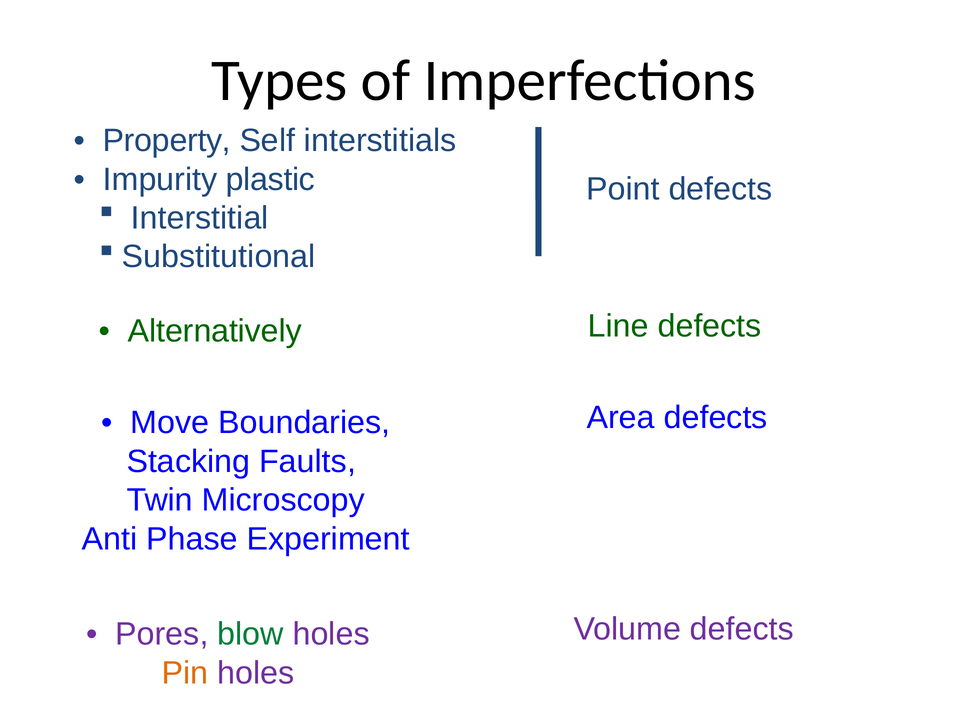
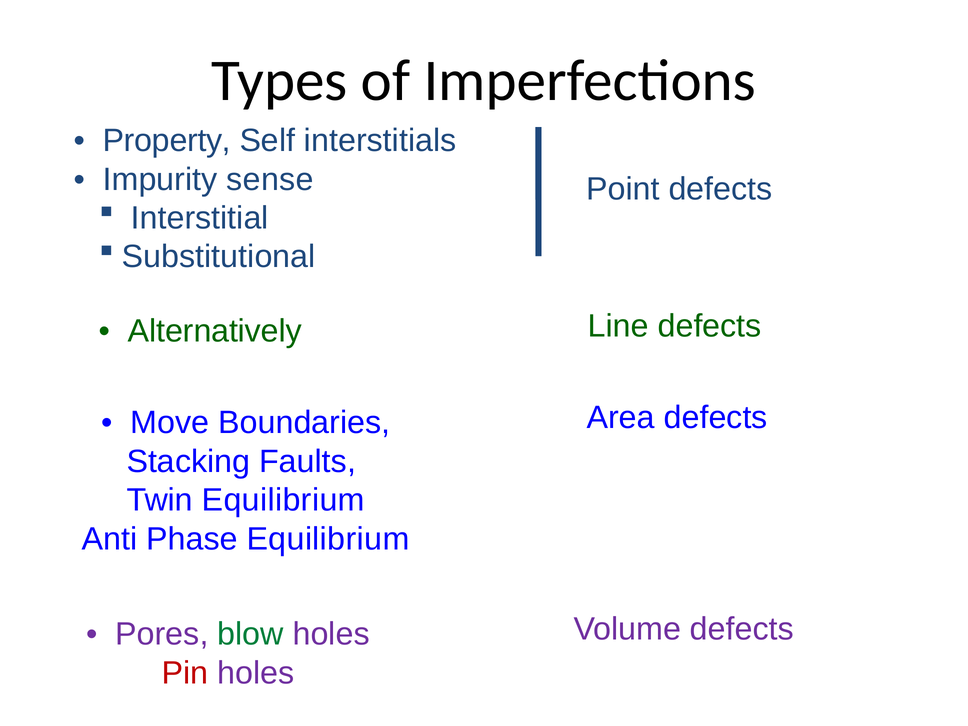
plastic: plastic -> sense (270, 179)
Twin Microscopy: Microscopy -> Equilibrium (283, 500)
Phase Experiment: Experiment -> Equilibrium (328, 539)
Pin colour: orange -> red (185, 673)
